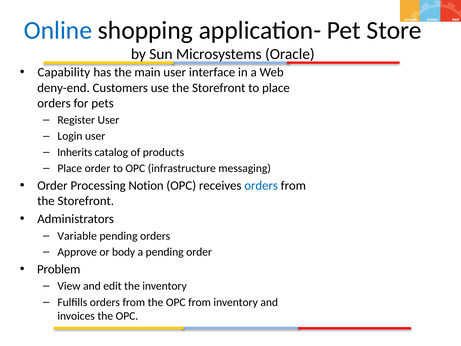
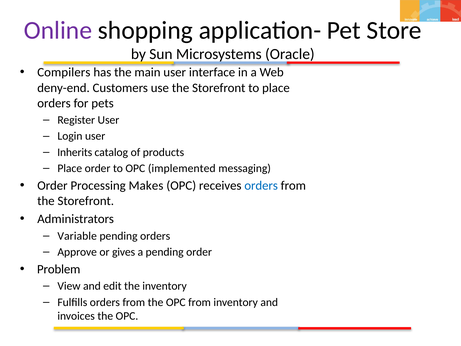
Online colour: blue -> purple (58, 30)
Capability: Capability -> Compilers (64, 72)
infrastructure: infrastructure -> implemented (182, 168)
Notion: Notion -> Makes (146, 186)
body: body -> gives (124, 252)
